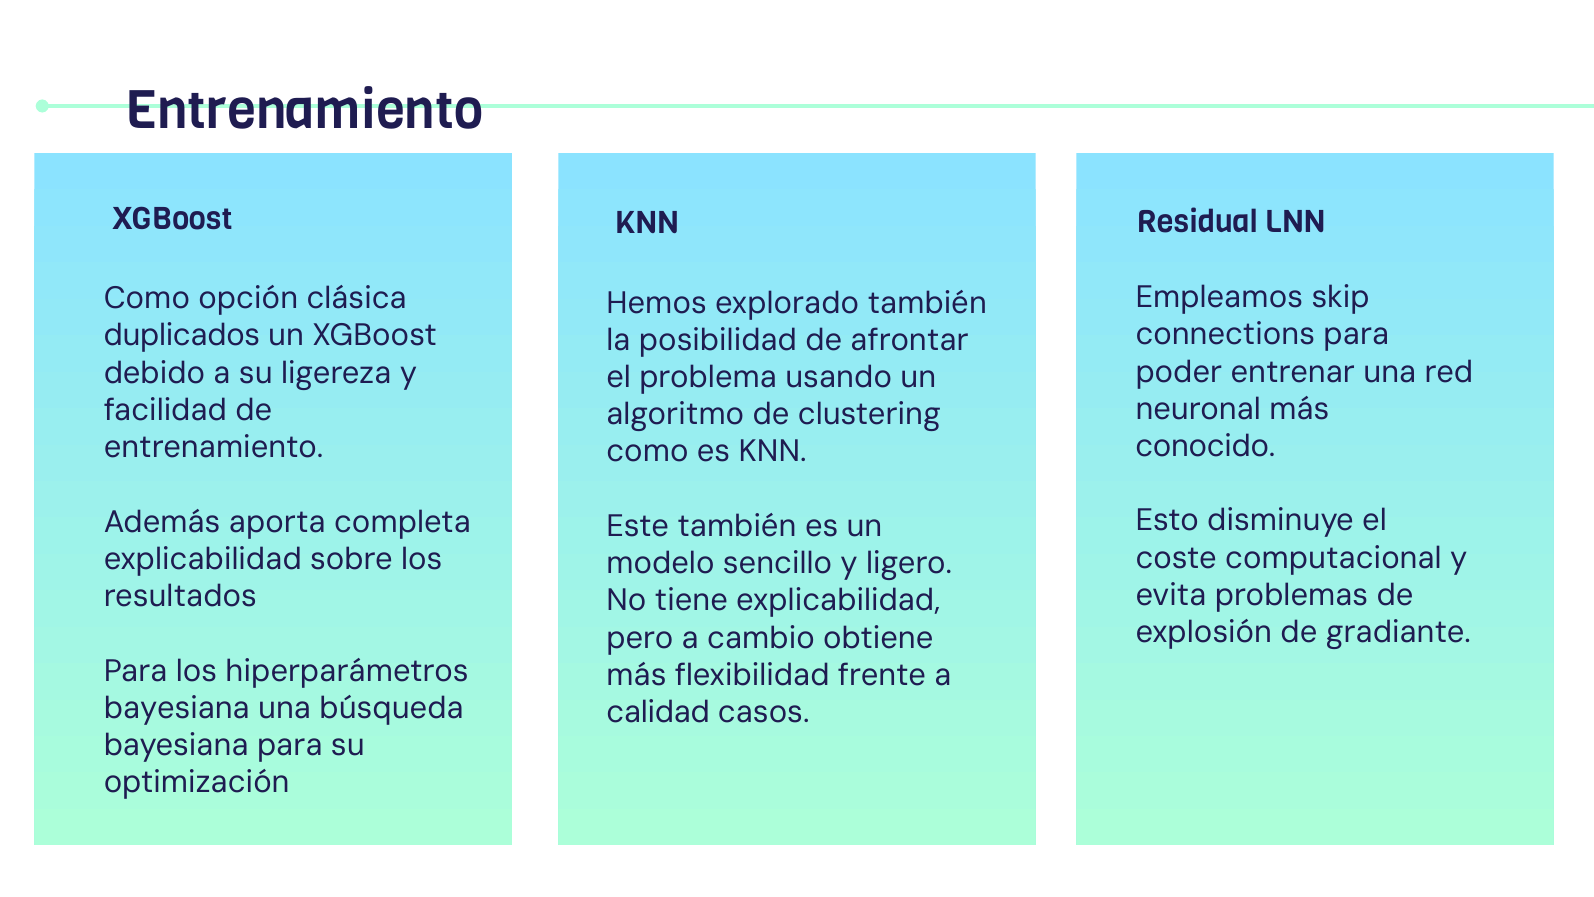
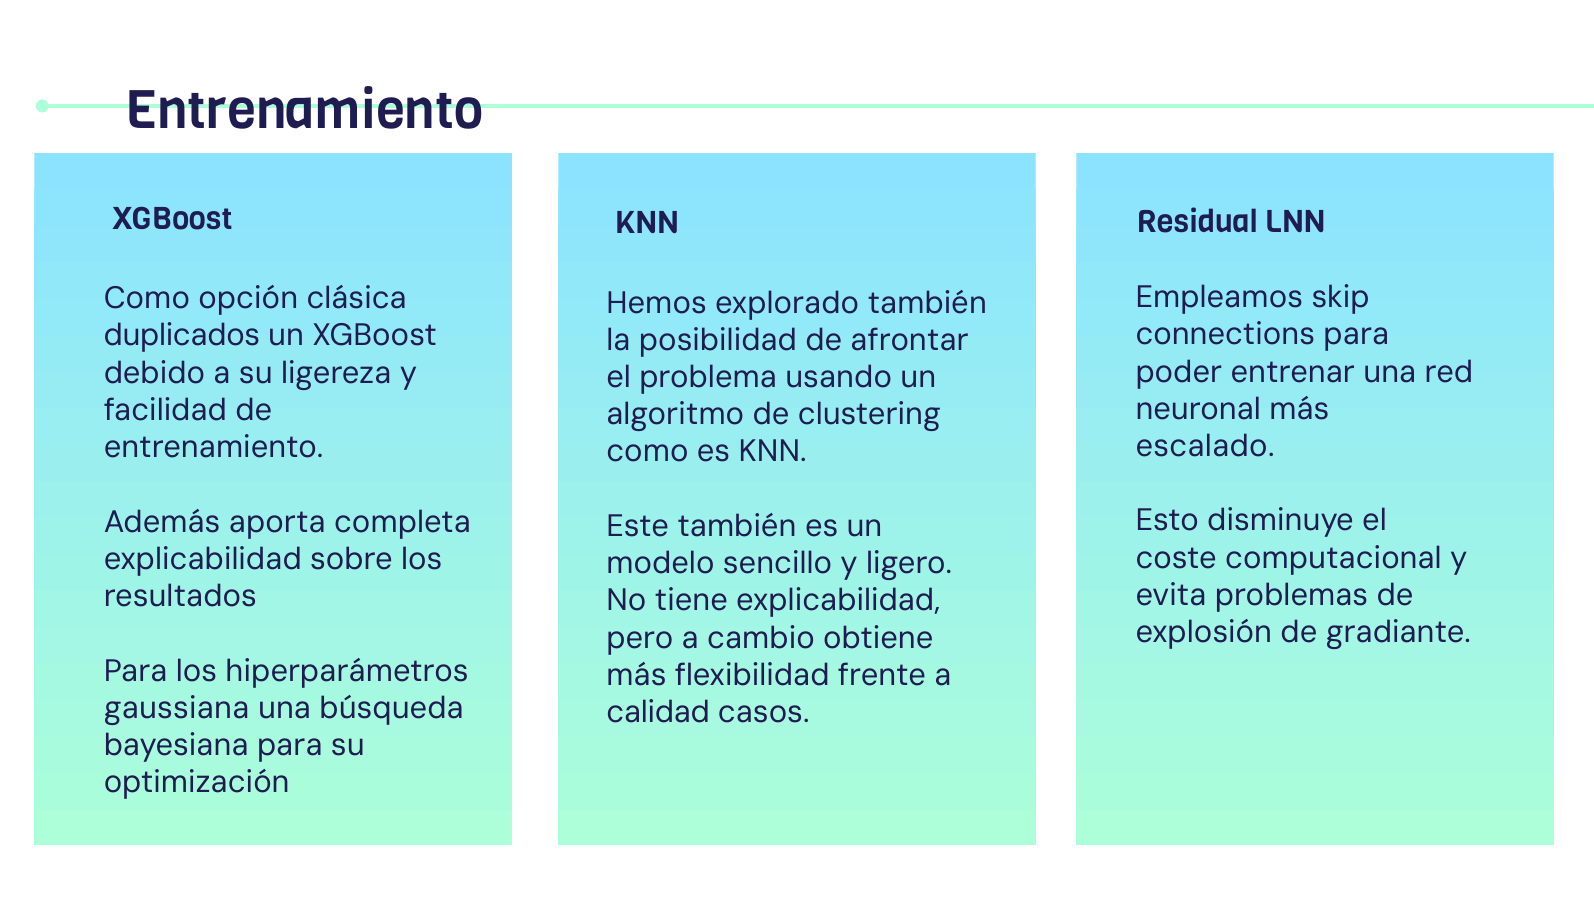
conocido: conocido -> escalado (1205, 446)
bayesiana: bayesiana -> gaussiana (177, 708)
